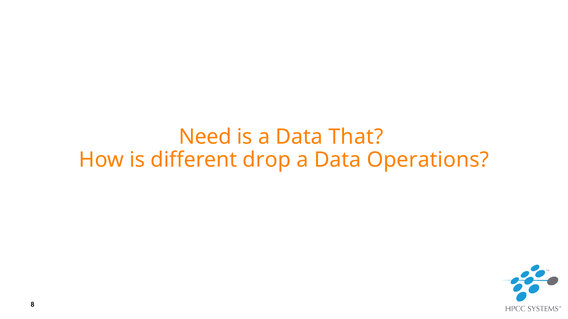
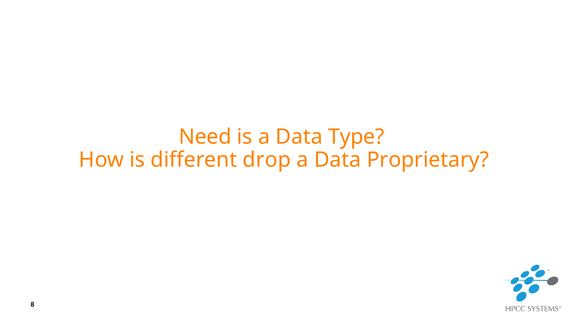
That: That -> Type (356, 137)
Operations: Operations -> Proprietary (428, 160)
